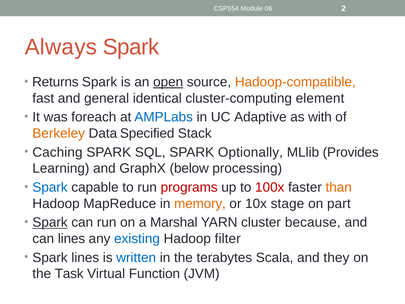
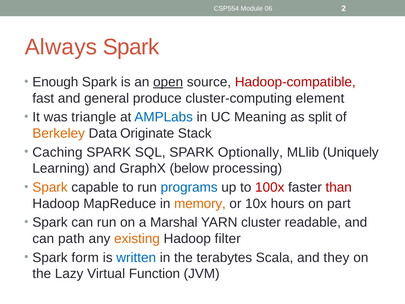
Returns: Returns -> Enough (55, 82)
Hadoop-compatible colour: orange -> red (295, 82)
identical: identical -> produce (157, 98)
foreach: foreach -> triangle (94, 117)
Adaptive: Adaptive -> Meaning (260, 117)
with: with -> split (320, 117)
Specified: Specified -> Originate (147, 133)
Provides: Provides -> Uniquely (351, 152)
Spark colour: blue -> orange (50, 187)
programs colour: red -> blue (189, 187)
than colour: orange -> red (339, 187)
stage: stage -> hours (288, 203)
Spark underline: present -> none (50, 222)
because: because -> readable (313, 222)
can lines: lines -> path (71, 239)
existing colour: blue -> orange (137, 239)
Spark lines: lines -> form (85, 257)
Task: Task -> Lazy (69, 274)
